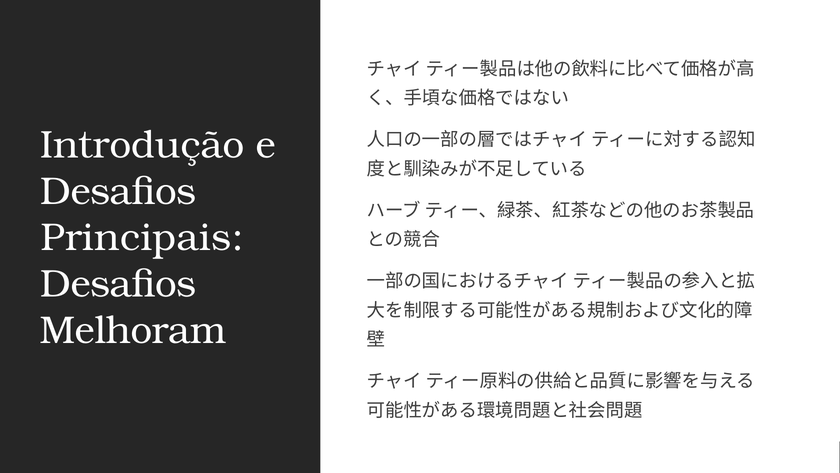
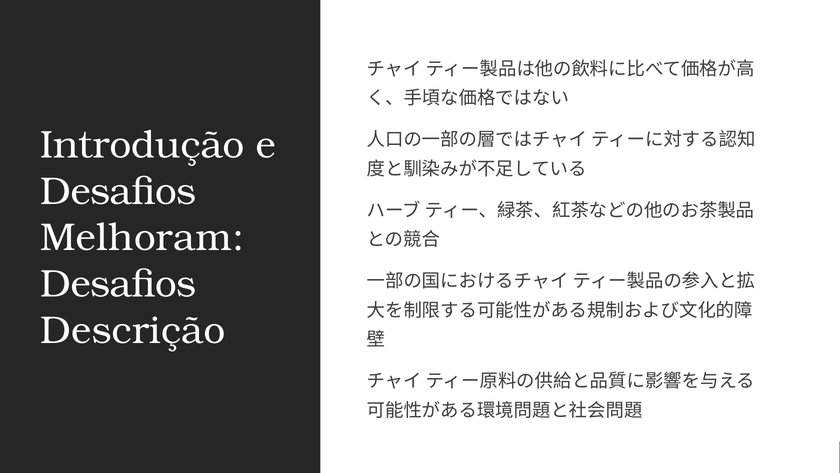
Principais: Principais -> Melhoram (142, 237)
Melhoram: Melhoram -> Descrição (133, 330)
